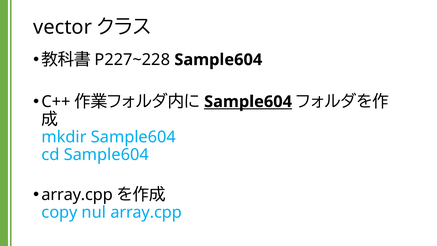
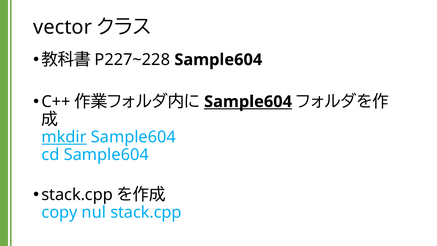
mkdir underline: none -> present (64, 137)
array.cpp: array.cpp -> stack.cpp (77, 195)
nul array.cpp: array.cpp -> stack.cpp (146, 212)
